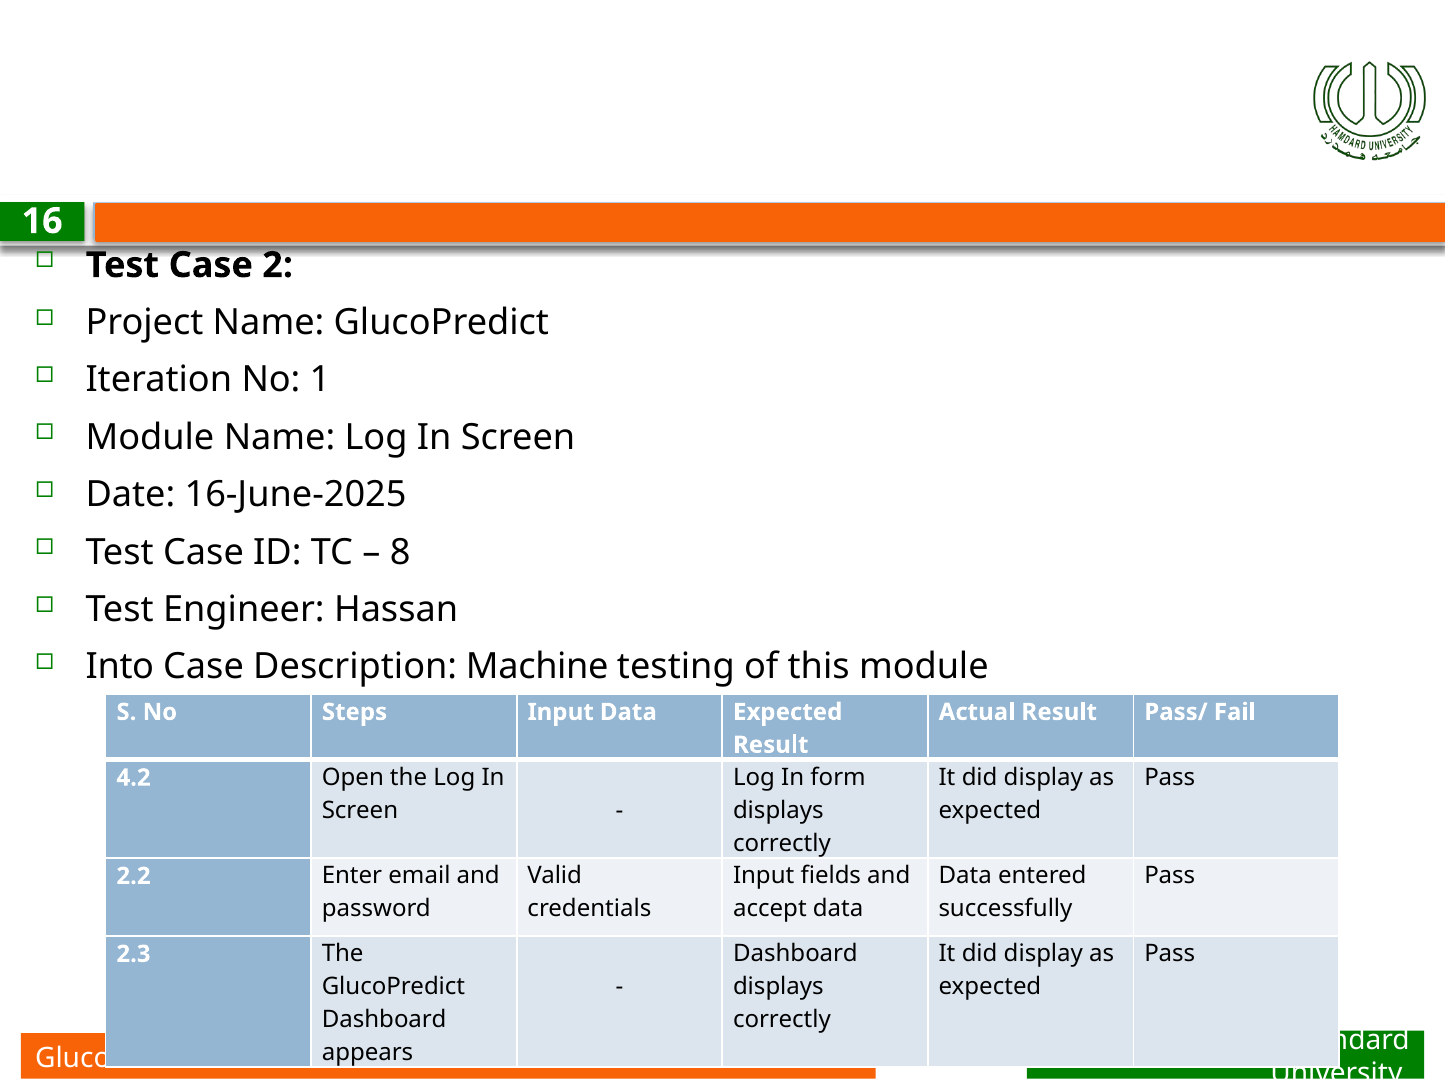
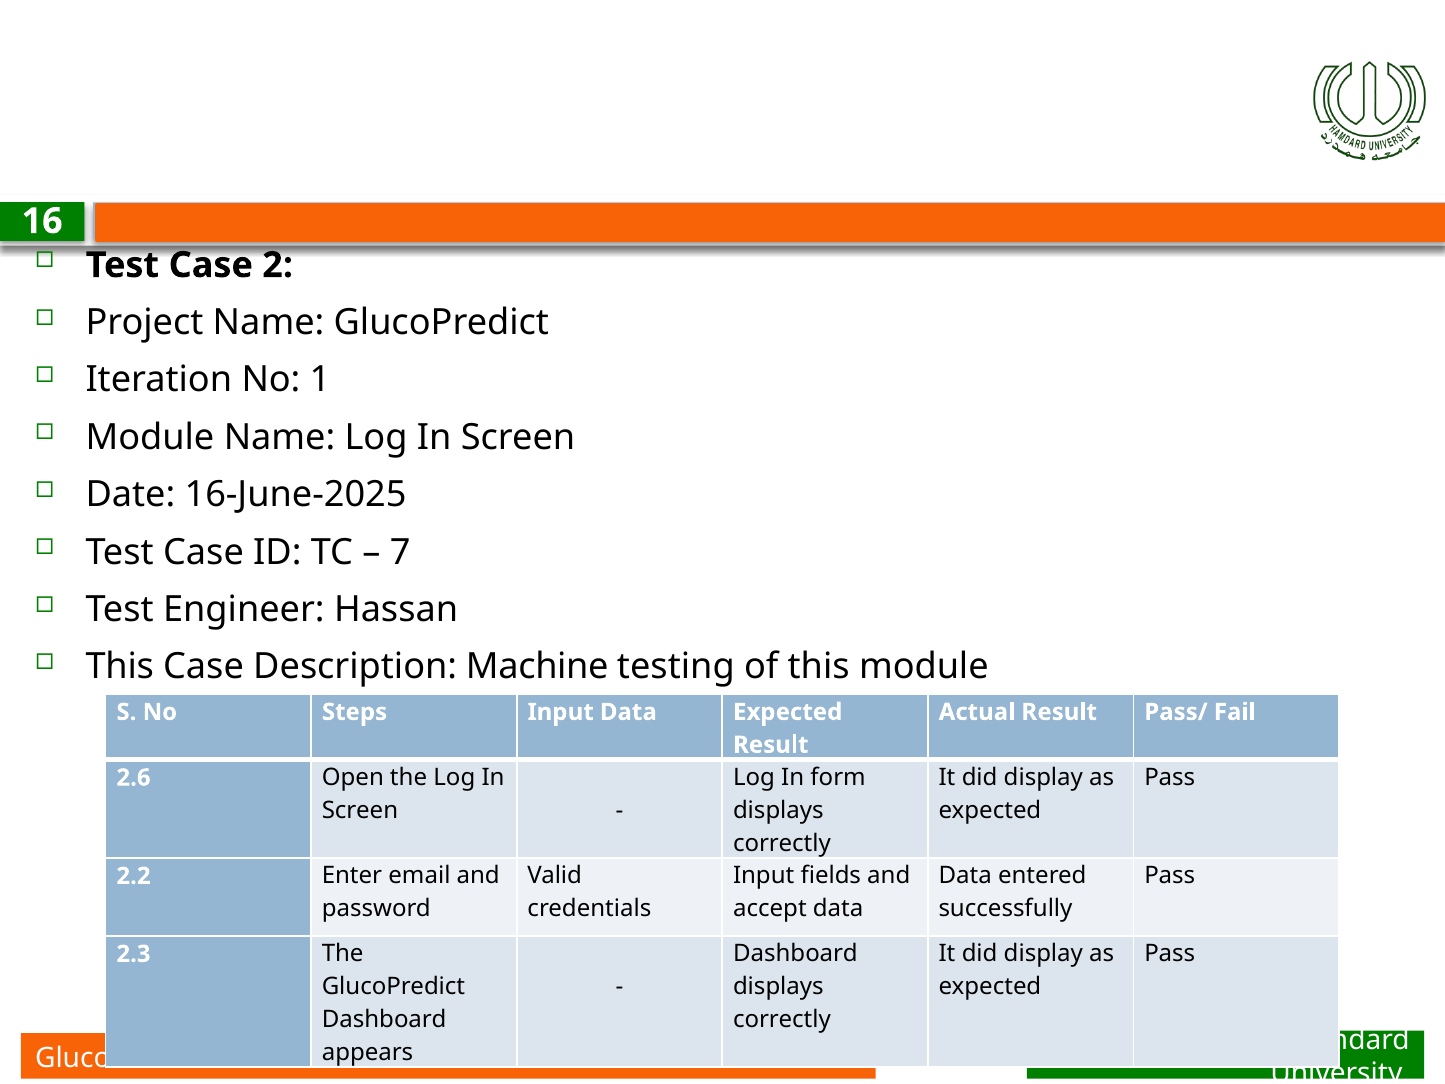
8: 8 -> 7 (400, 552)
Into: Into -> This (120, 667)
4.2: 4.2 -> 2.6 (134, 777)
